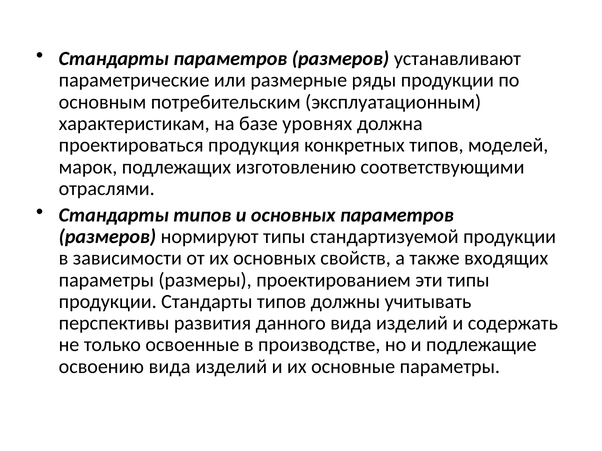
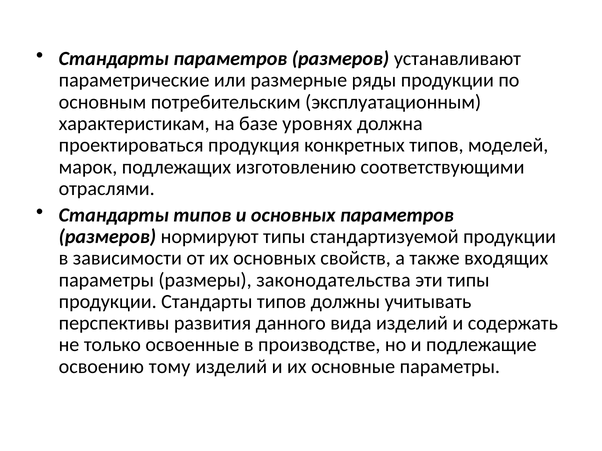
проектированием: проектированием -> законодательства (333, 280)
освоению вида: вида -> тому (170, 367)
